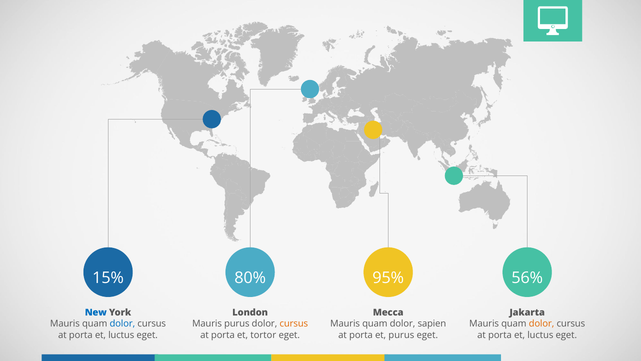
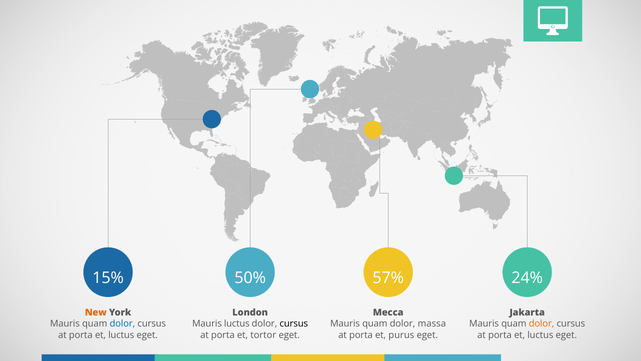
80%: 80% -> 50% (250, 278)
95%: 95% -> 57% (388, 278)
56%: 56% -> 24% (527, 278)
New colour: blue -> orange (96, 312)
Mauris purus: purus -> luctus (237, 323)
cursus colour: orange -> black (294, 323)
sapien: sapien -> massa (432, 323)
